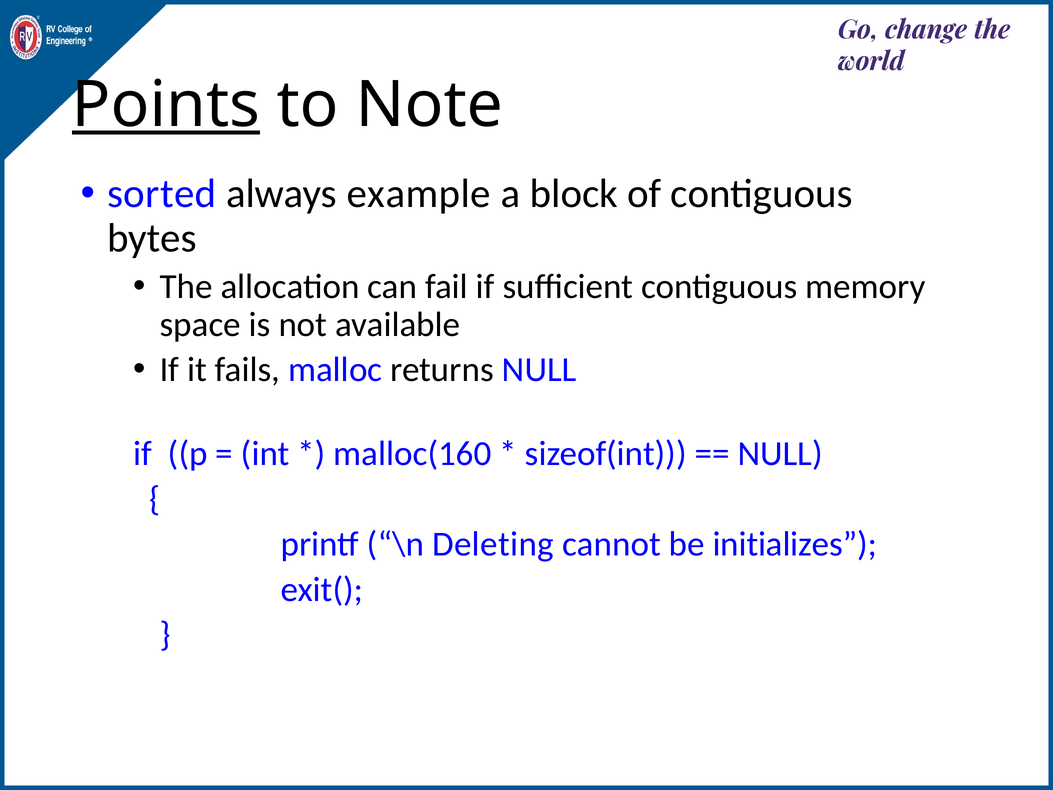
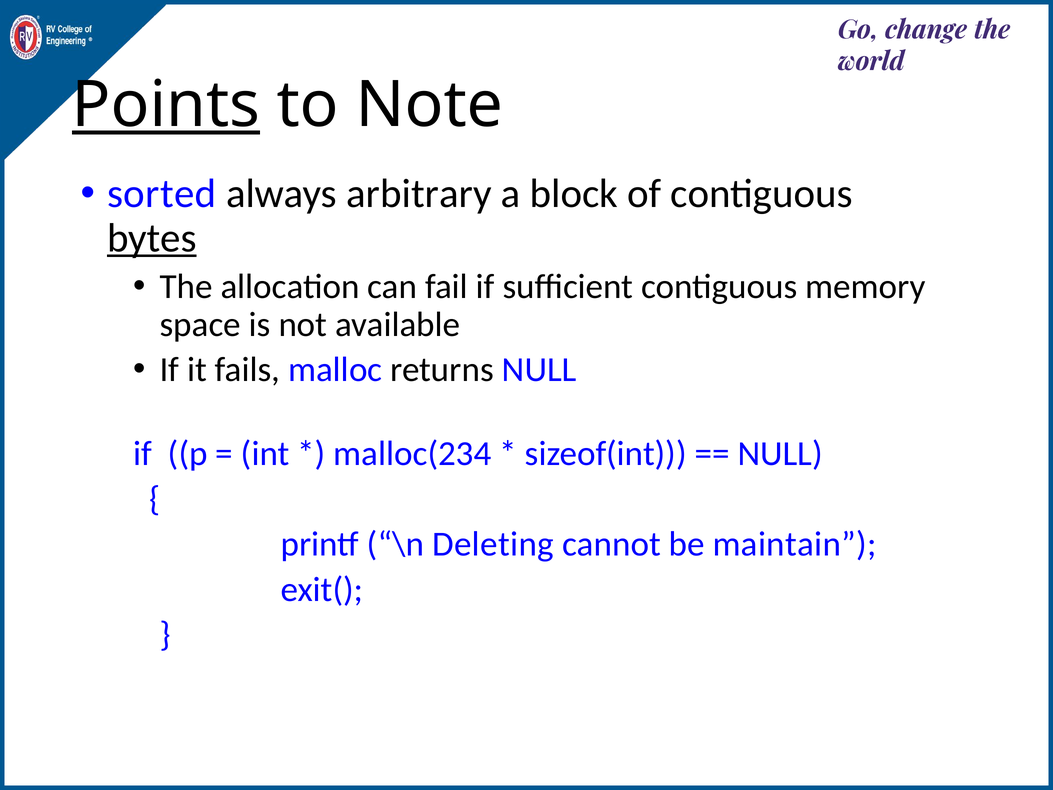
example: example -> arbitrary (419, 194)
bytes underline: none -> present (152, 238)
malloc(160: malloc(160 -> malloc(234 (412, 454)
initializes: initializes -> maintain (795, 544)
